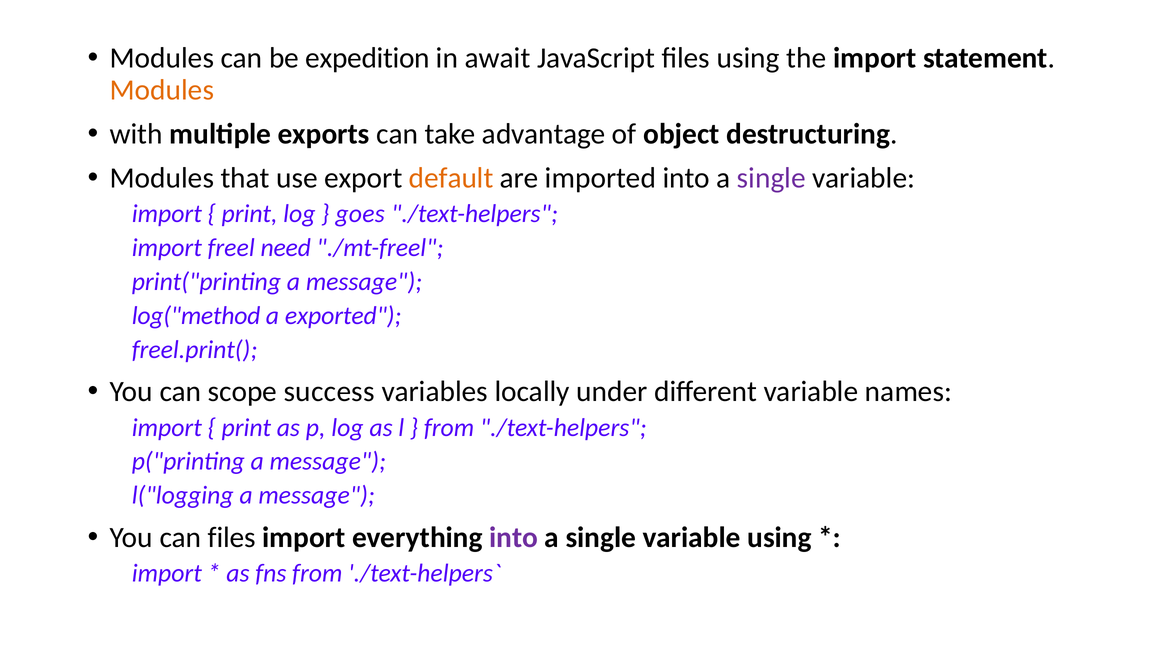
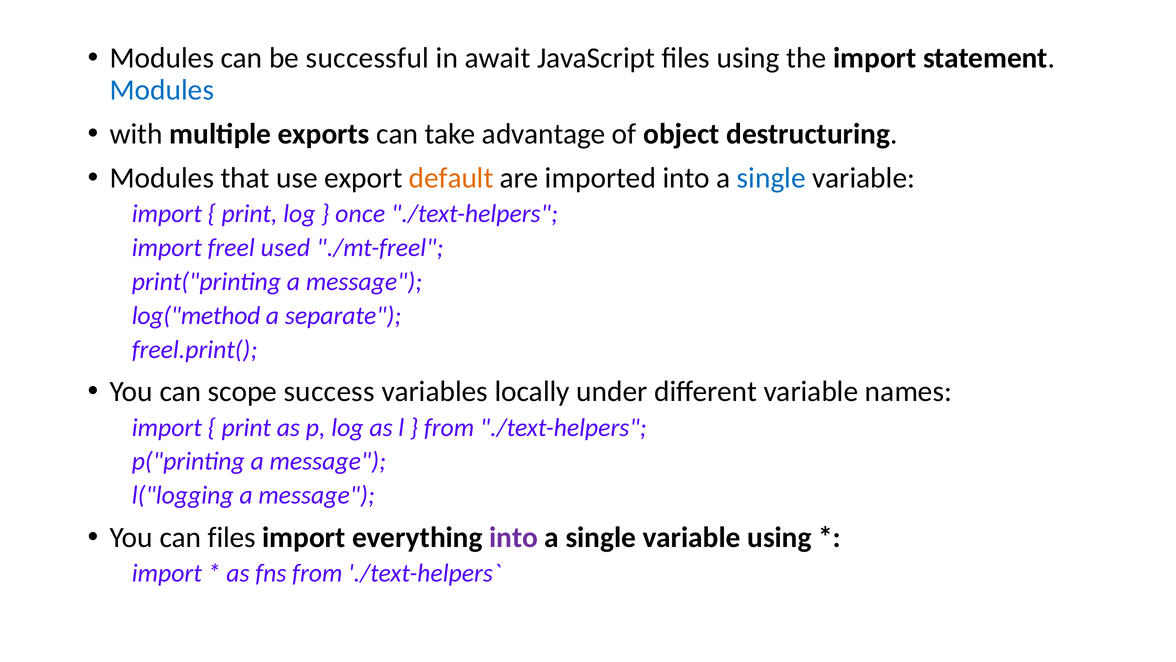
expedition: expedition -> successful (367, 58)
Modules colour: orange -> blue (162, 90)
single colour: purple -> blue (771, 178)
goes: goes -> once (360, 214)
need: need -> used (285, 248)
exported: exported -> separate (343, 315)
